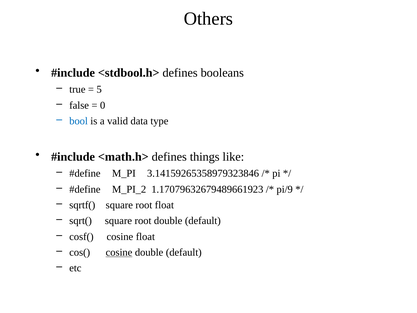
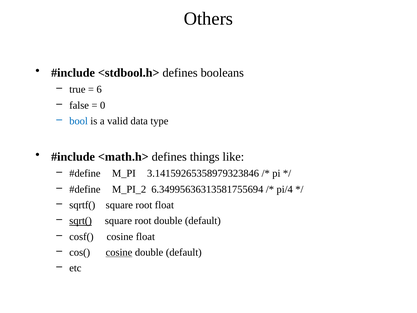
5: 5 -> 6 (99, 89)
1.17079632679489661923: 1.17079632679489661923 -> 6.34995636313581755694 (207, 189)
pi/9: pi/9 -> pi/4 (285, 189)
sqrt( underline: none -> present (81, 221)
